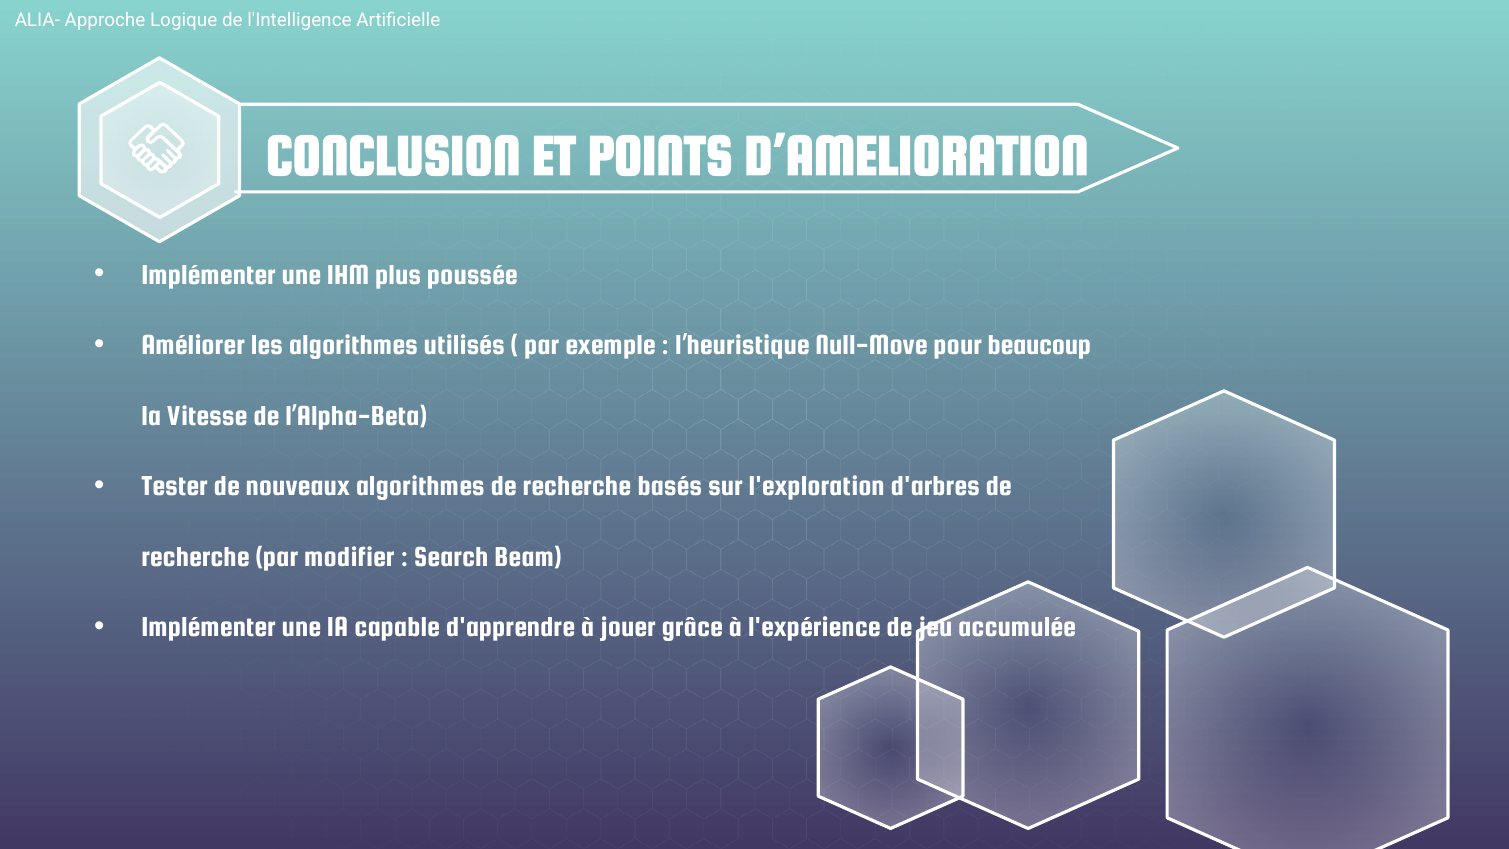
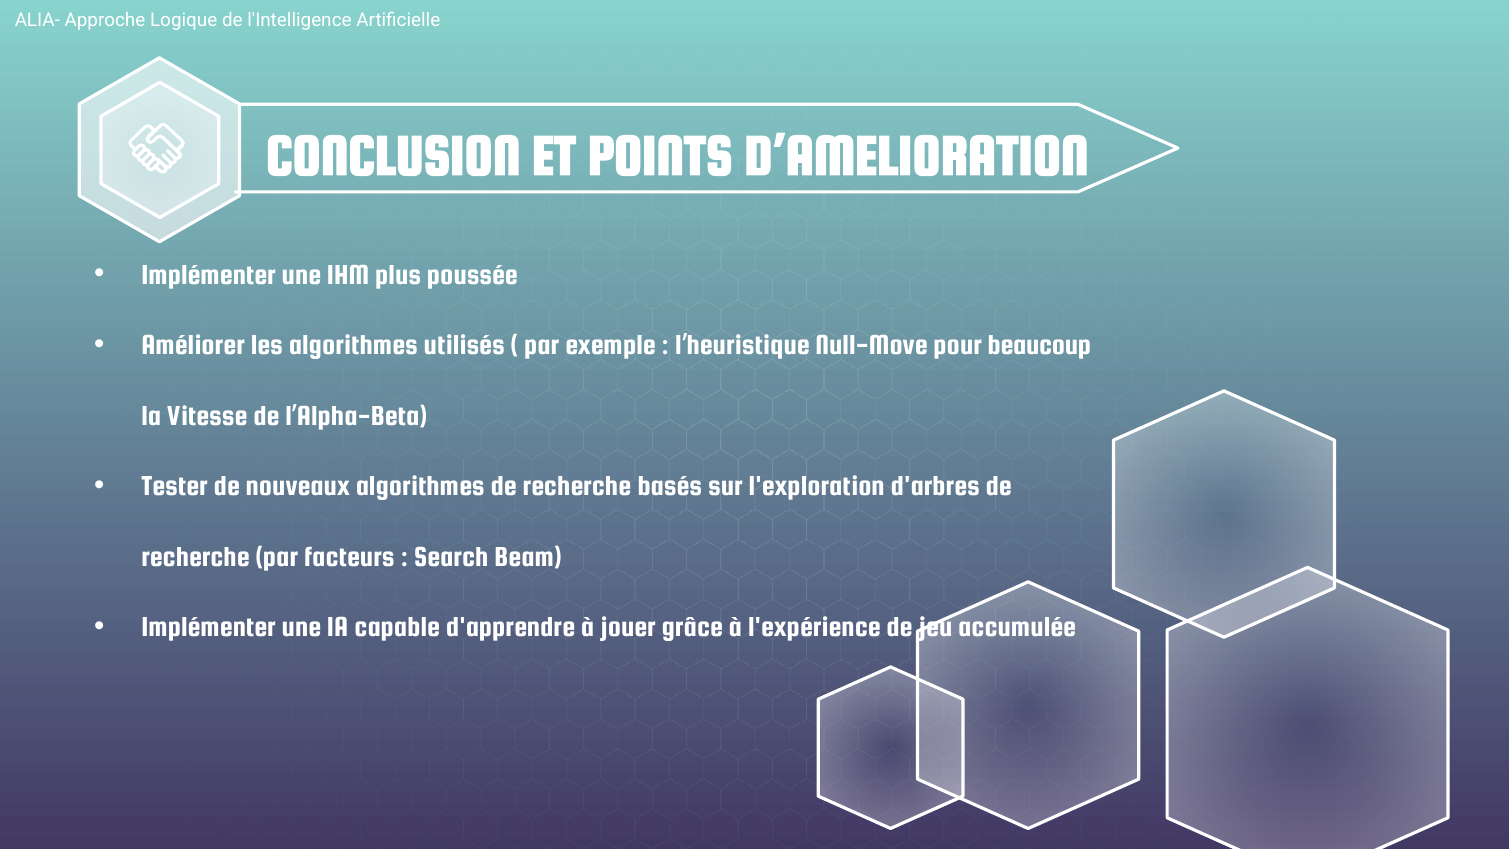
modifier: modifier -> facteurs (349, 556)
